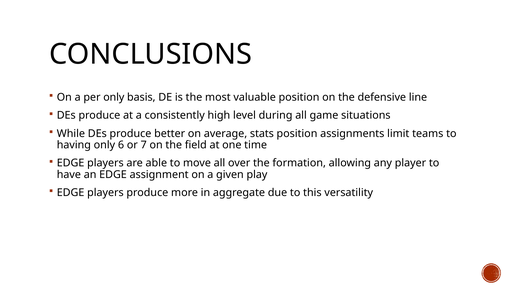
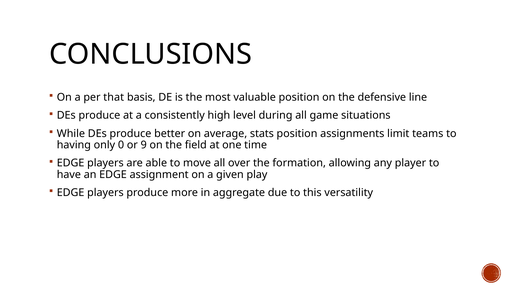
per only: only -> that (114, 97)
6: 6 -> 0 (121, 145)
7: 7 -> 9 (144, 145)
